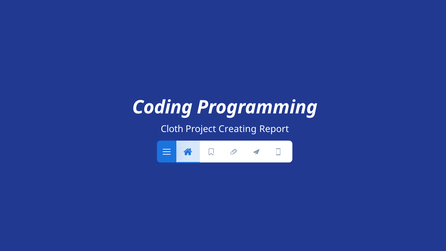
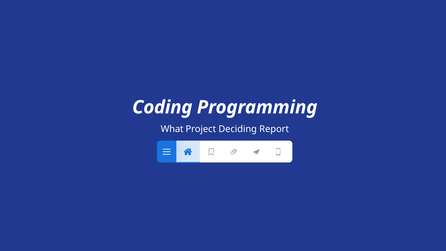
Cloth: Cloth -> What (172, 129)
Creating: Creating -> Deciding (238, 129)
